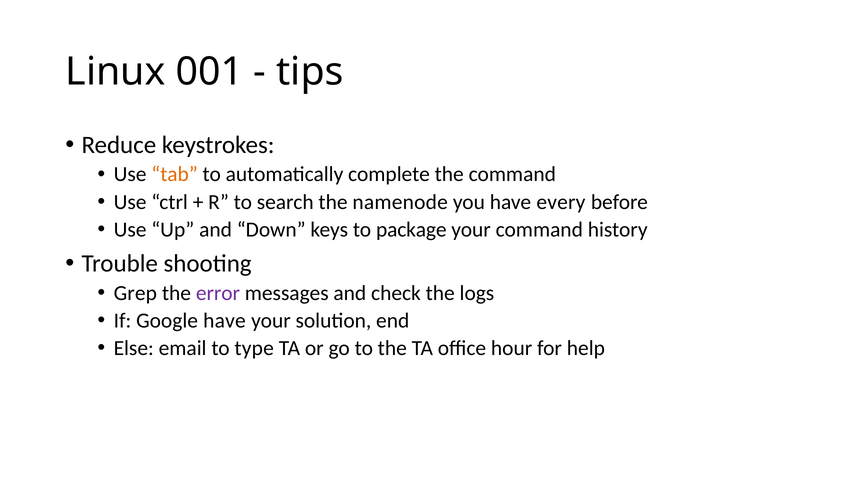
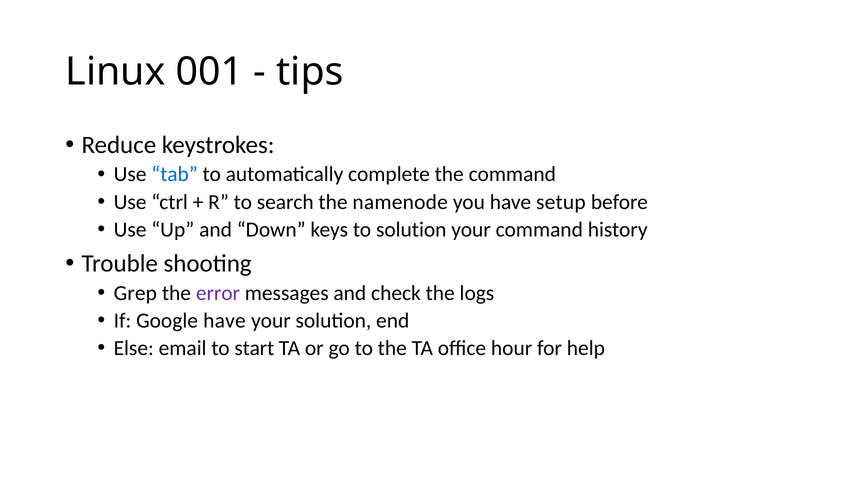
tab colour: orange -> blue (175, 175)
every: every -> setup (561, 202)
to package: package -> solution (411, 230)
type: type -> start (254, 349)
